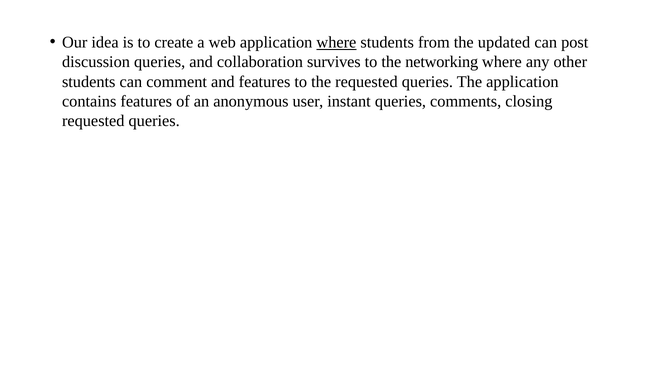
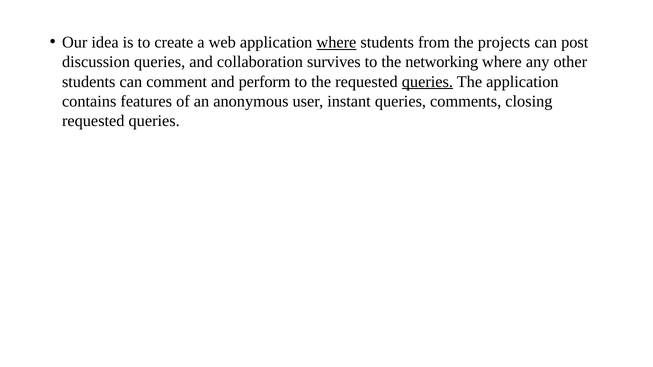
updated: updated -> projects (504, 43)
and features: features -> perform (265, 82)
queries underline: none -> present (427, 82)
